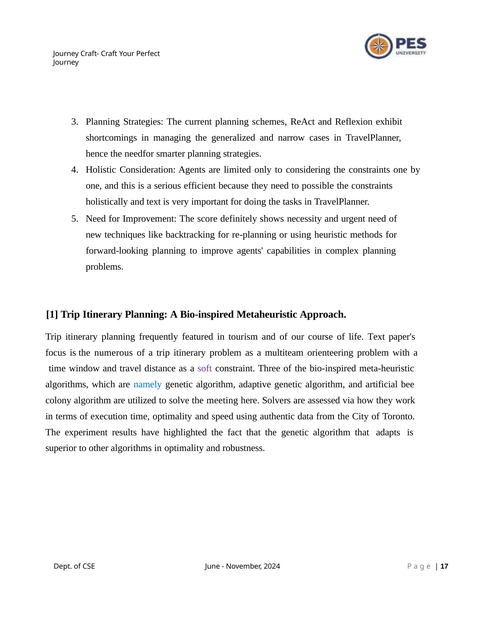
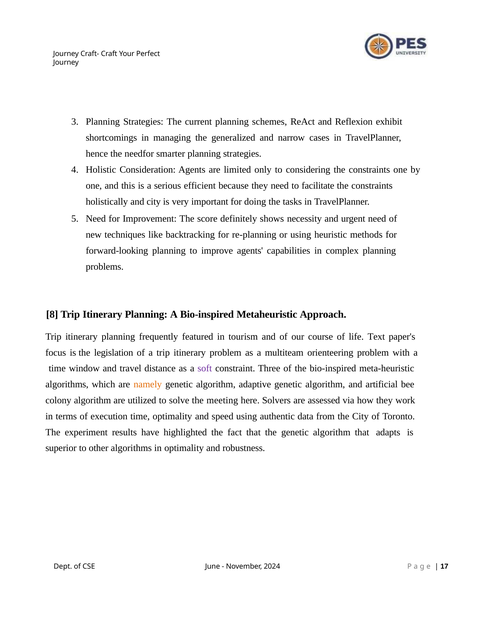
possible: possible -> facilitate (318, 186)
and text: text -> city (154, 202)
1: 1 -> 8 (52, 315)
numerous: numerous -> legislation (114, 353)
namely colour: blue -> orange (148, 385)
